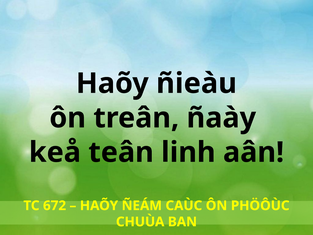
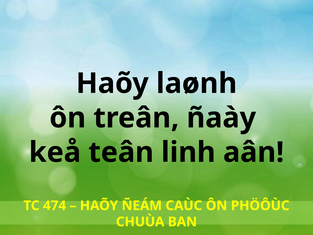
ñieàu: ñieàu -> laønh (197, 83)
672: 672 -> 474 (55, 205)
